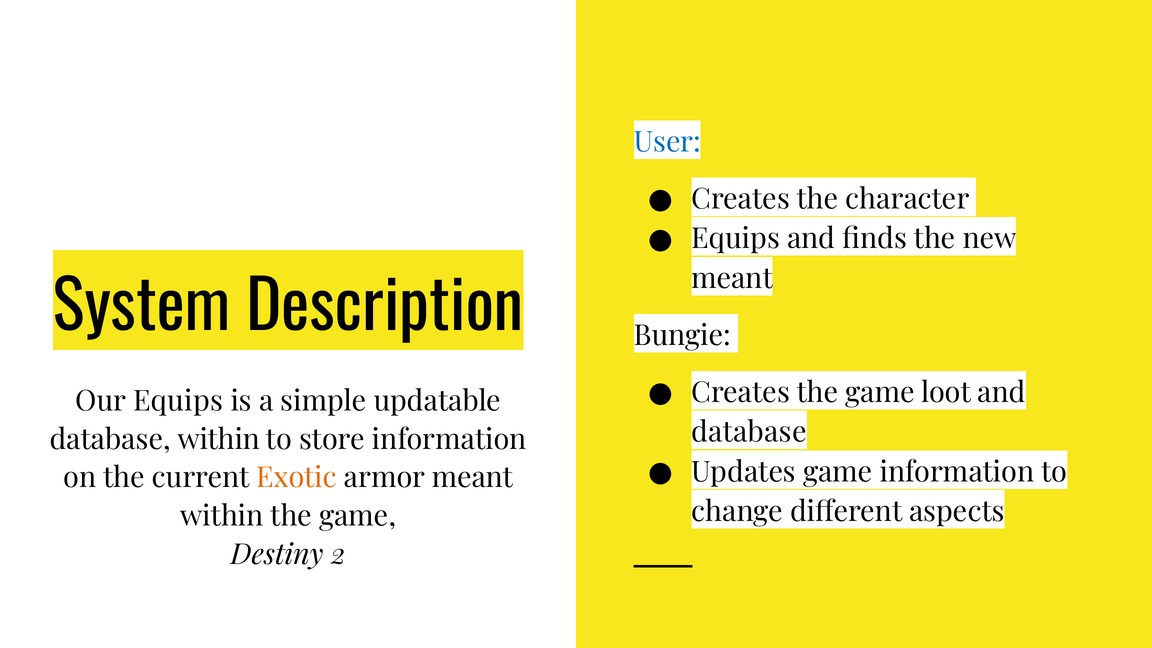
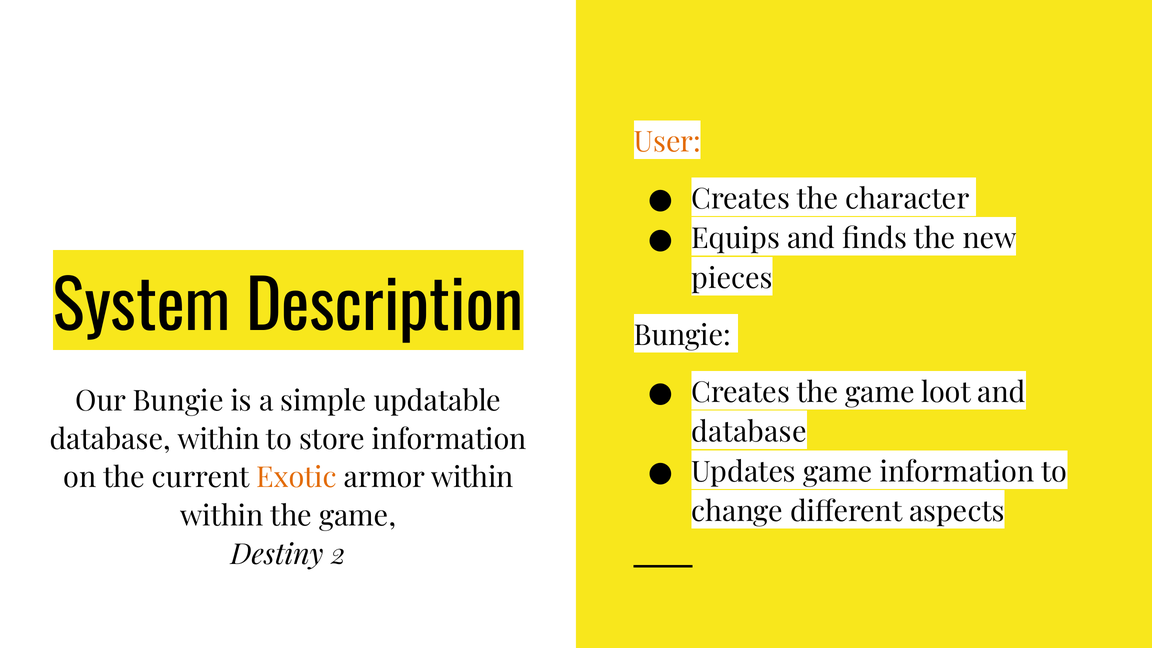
User colour: blue -> orange (667, 142)
meant: meant -> pieces (732, 279)
Our Equips: Equips -> Bungie (178, 401)
armor meant: meant -> within (472, 478)
